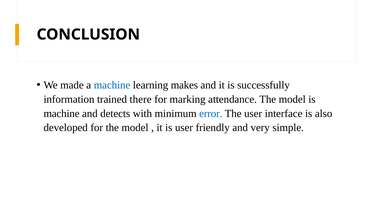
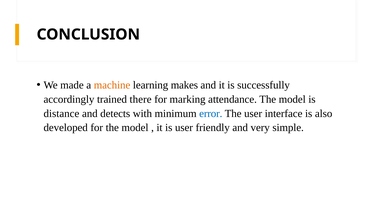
machine colour: blue -> orange (112, 85)
information: information -> accordingly (69, 99)
machine: machine -> distance (61, 114)
